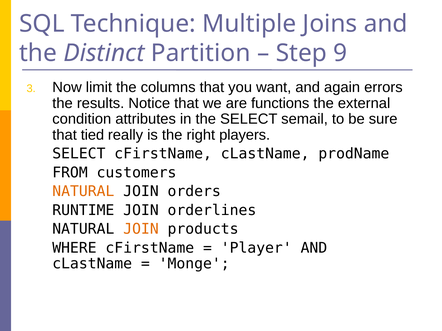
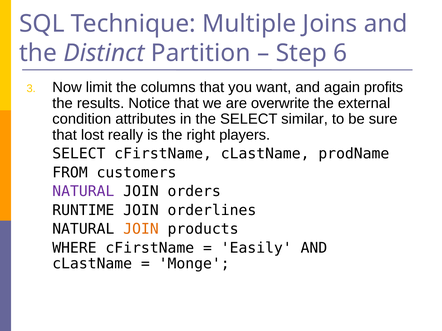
9: 9 -> 6 (340, 53)
errors: errors -> profits (384, 87)
functions: functions -> overwrite (280, 103)
semail: semail -> similar (305, 119)
tied: tied -> lost (92, 135)
NATURAL colour: orange -> purple (83, 192)
Player: Player -> Easily (256, 248)
